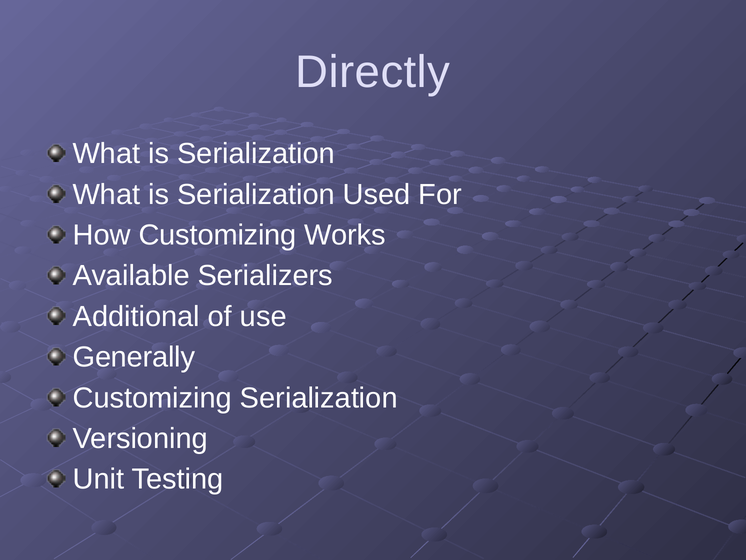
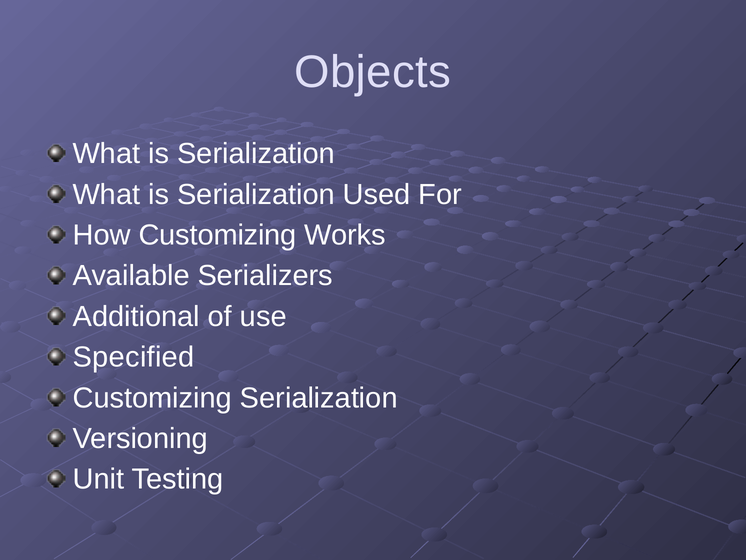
Directly: Directly -> Objects (373, 72)
Generally: Generally -> Specified (134, 357)
